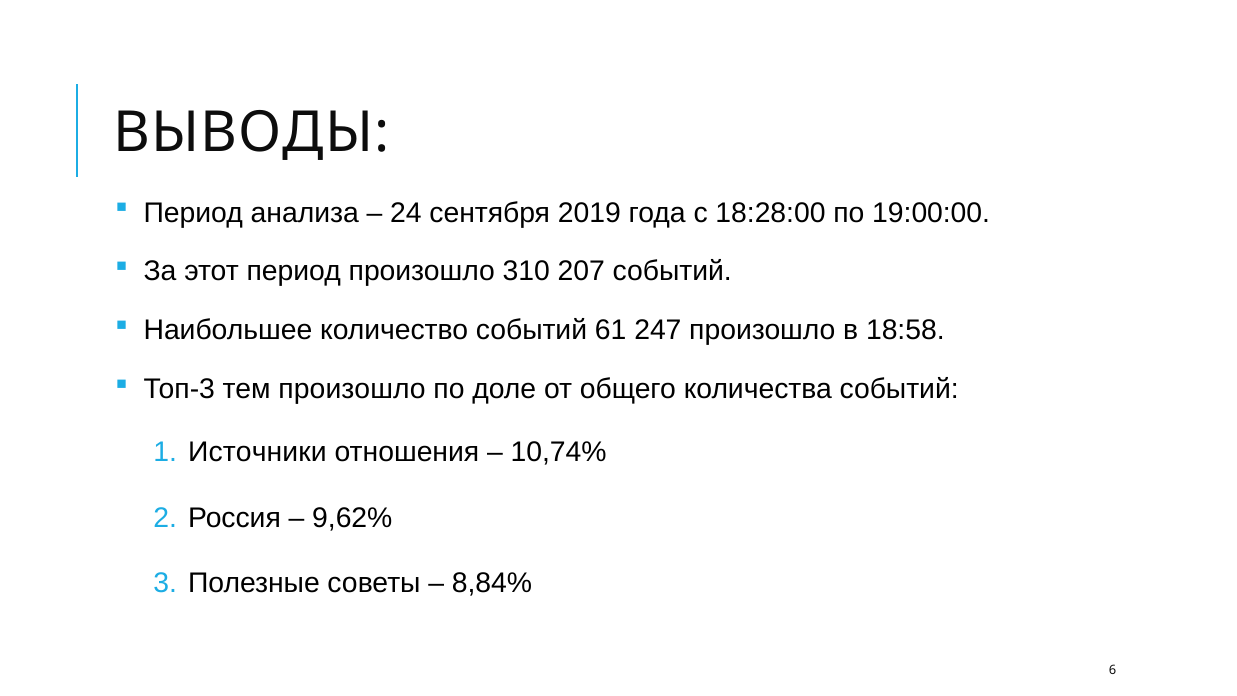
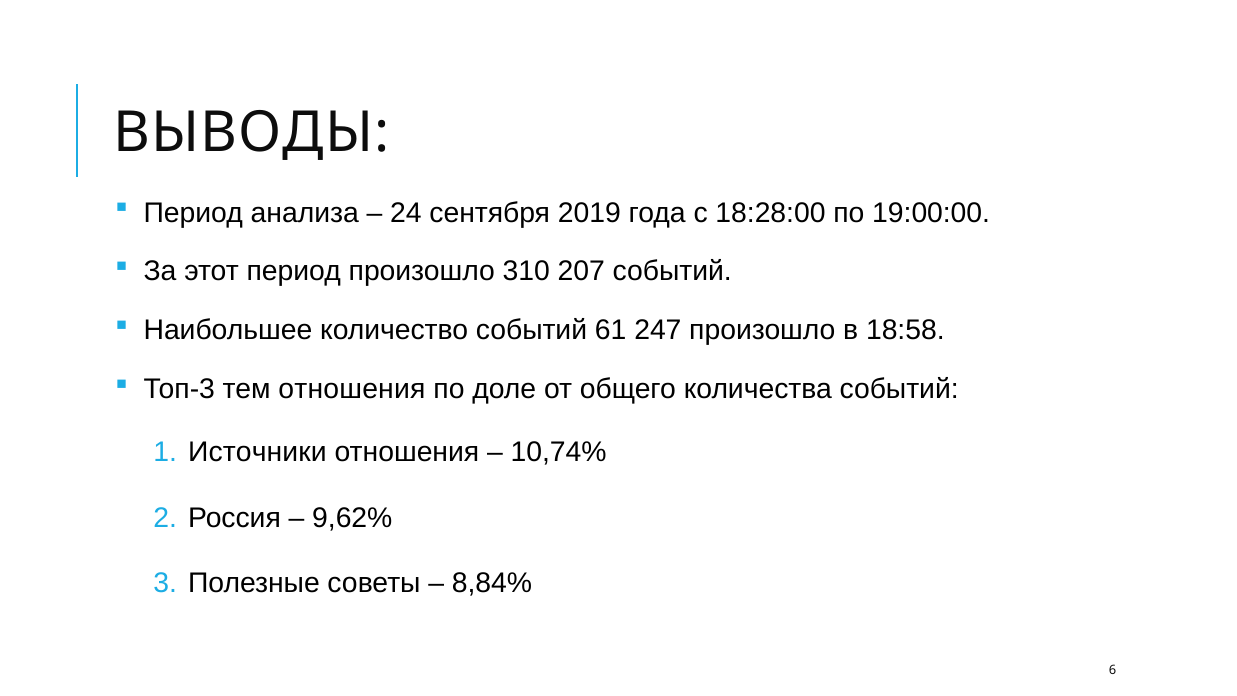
тем произошло: произошло -> отношения (352, 389)
